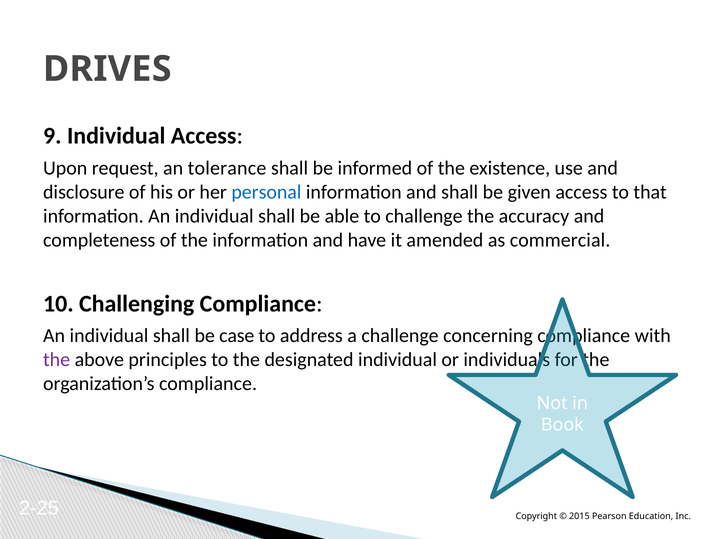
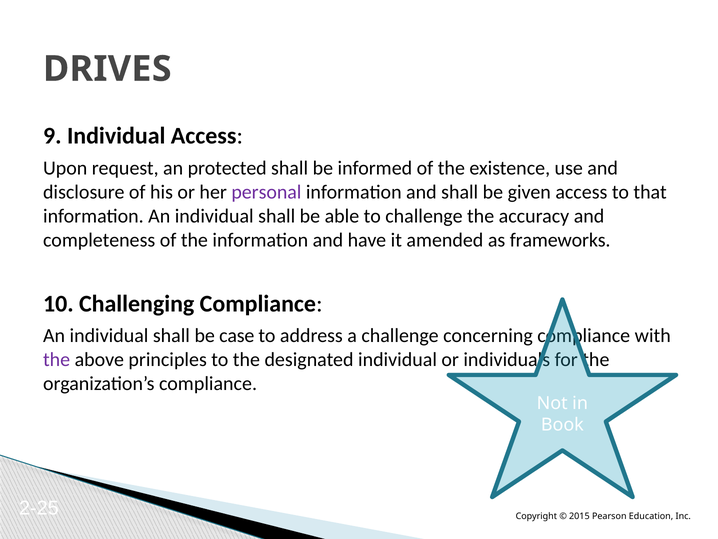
tolerance: tolerance -> protected (227, 168)
personal colour: blue -> purple (266, 192)
commercial: commercial -> frameworks (560, 240)
